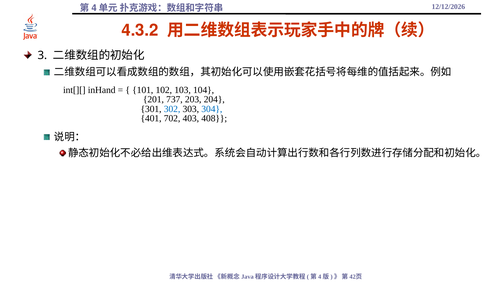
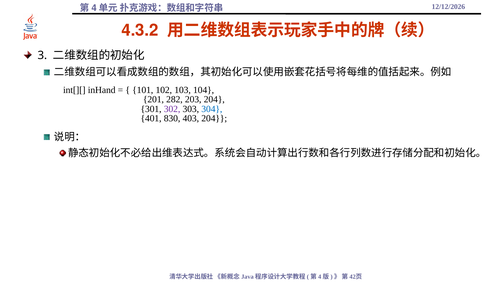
737: 737 -> 282 (174, 99)
302 colour: blue -> purple (172, 109)
702: 702 -> 830 (172, 118)
403 408: 408 -> 204 (214, 118)
